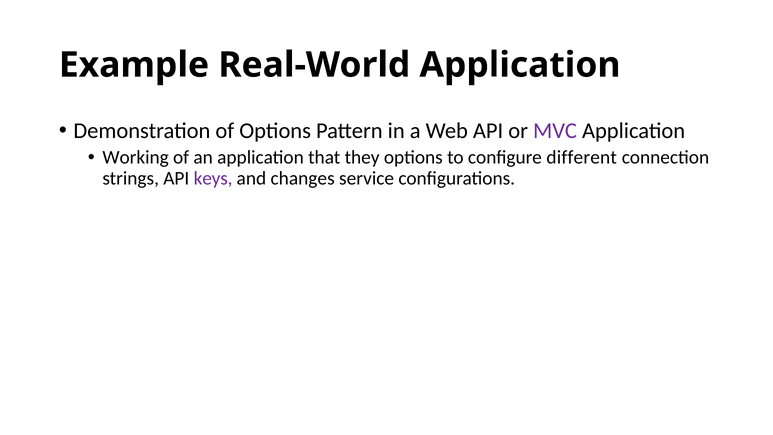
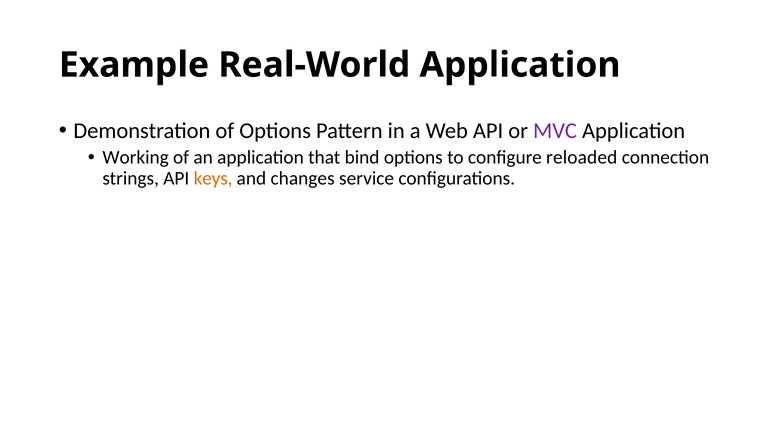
they: they -> bind (362, 157)
different: different -> reloaded (582, 157)
keys colour: purple -> orange (213, 178)
